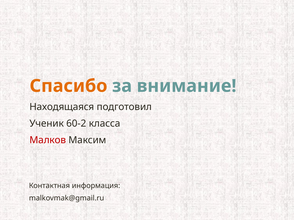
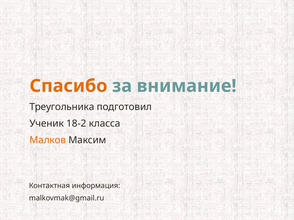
Находящаяся: Находящаяся -> Треугольника (62, 107)
60-2: 60-2 -> 18-2 (76, 124)
Малков colour: red -> orange (48, 140)
